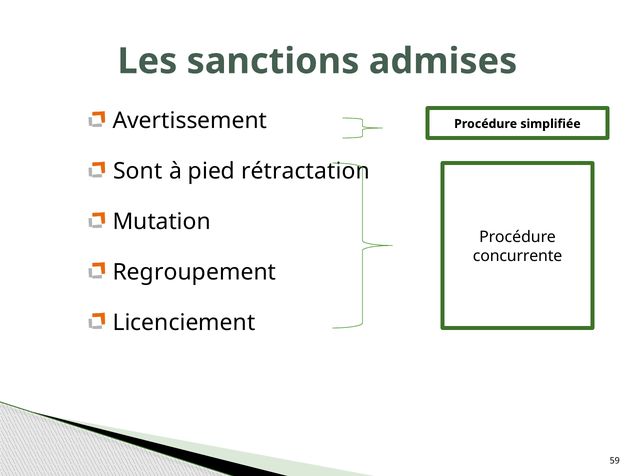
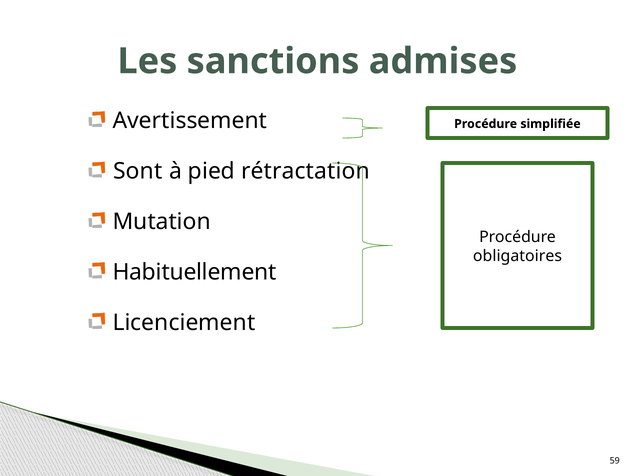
concurrente: concurrente -> obligatoires (517, 256)
Regroupement: Regroupement -> Habituellement (195, 272)
